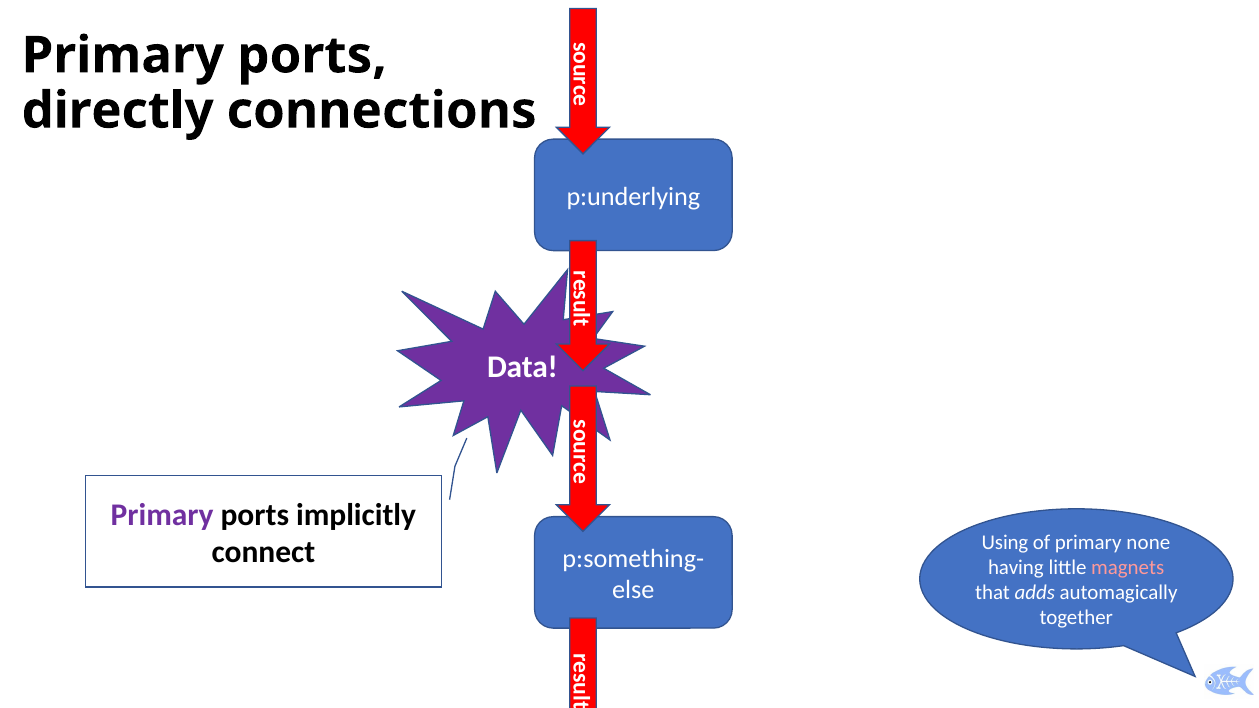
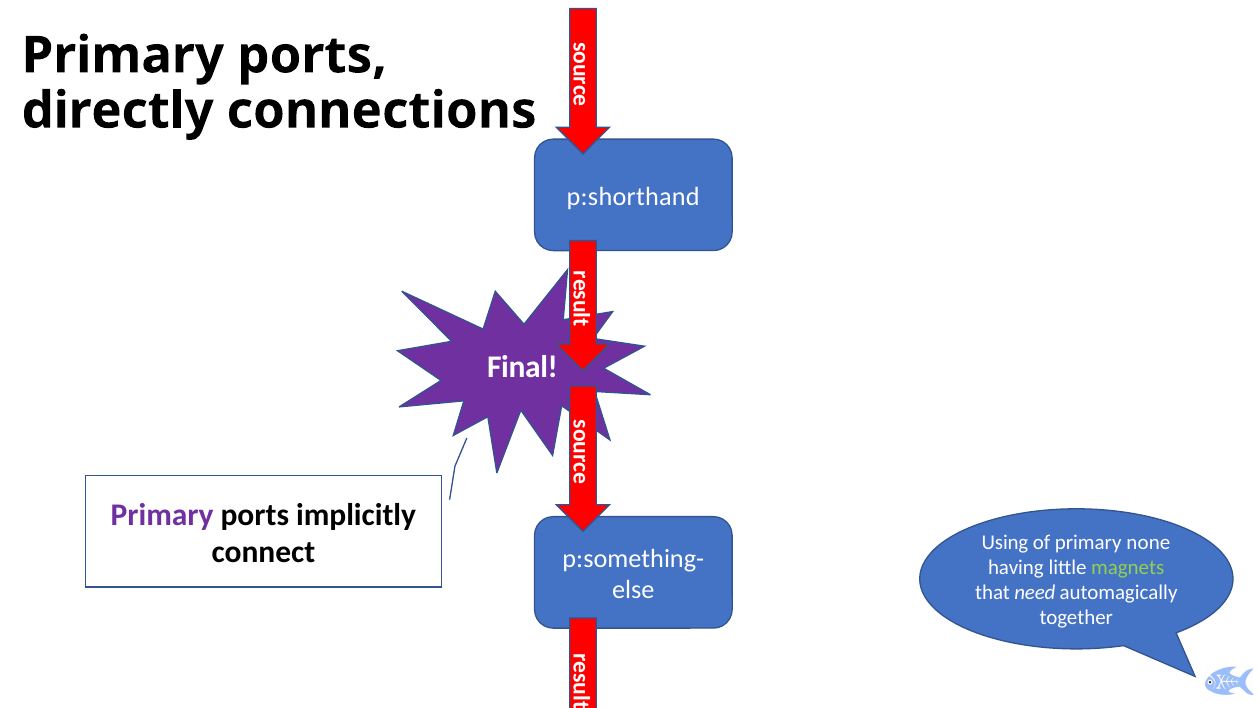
p:underlying: p:underlying -> p:shorthand (633, 197)
Data: Data -> Final (522, 367)
magnets colour: pink -> light green (1128, 568)
adds: adds -> need (1035, 593)
